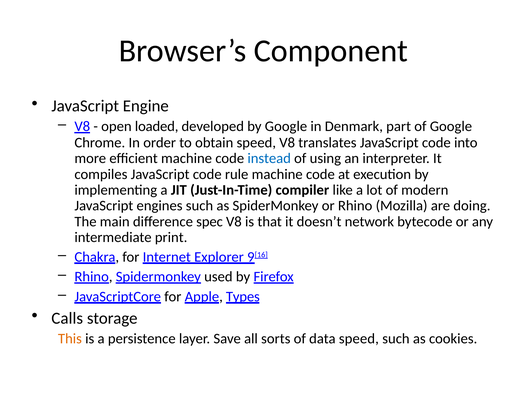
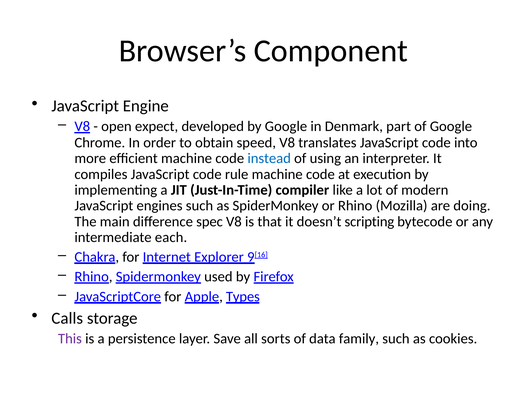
loaded: loaded -> expect (157, 127)
network: network -> scripting (369, 222)
print: print -> each (171, 238)
This colour: orange -> purple (70, 339)
data speed: speed -> family (359, 339)
